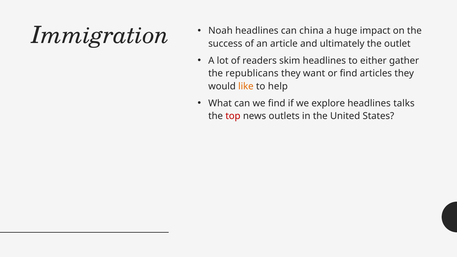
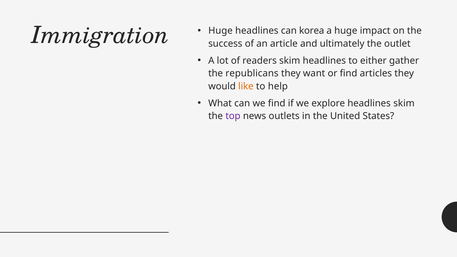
Noah: Noah -> Huge (220, 31)
china: china -> korea (312, 31)
headlines talks: talks -> skim (404, 103)
top colour: red -> purple (233, 116)
